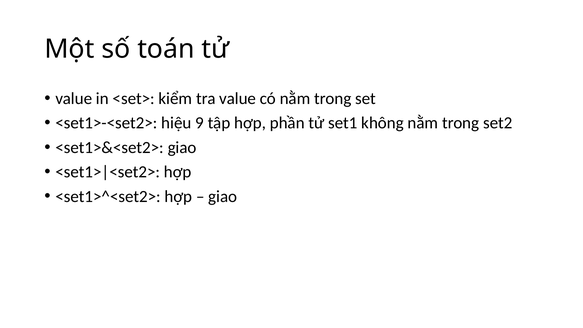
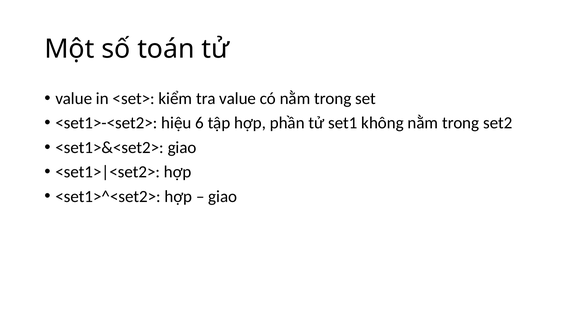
9: 9 -> 6 (200, 123)
